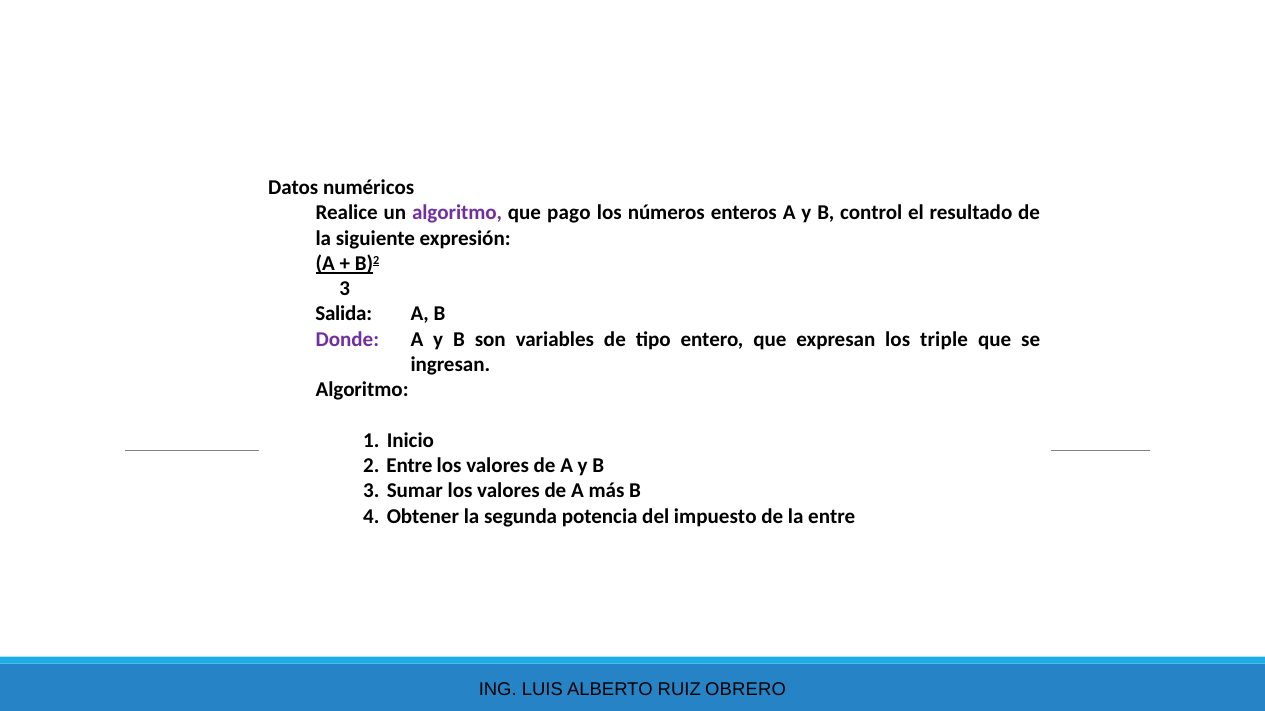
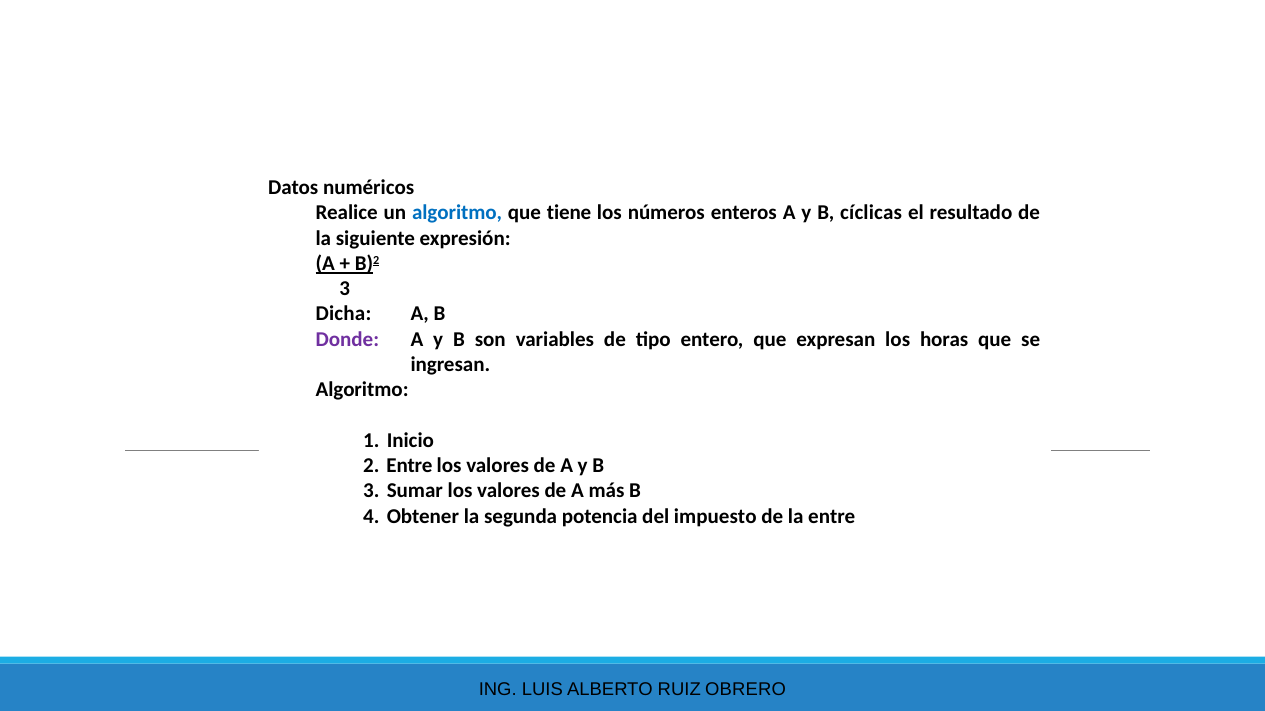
algoritmo colour: purple -> blue (457, 213)
pago: pago -> tiene (569, 213)
control: control -> cíclicas (871, 213)
Salida: Salida -> Dicha (344, 314)
triple: triple -> horas (944, 339)
